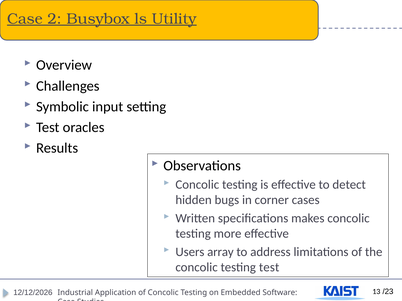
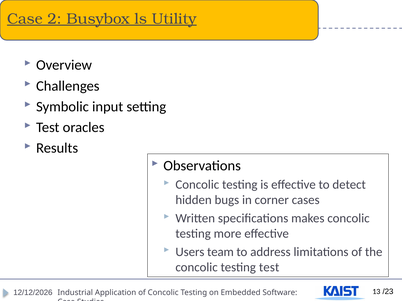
array: array -> team (220, 252)
